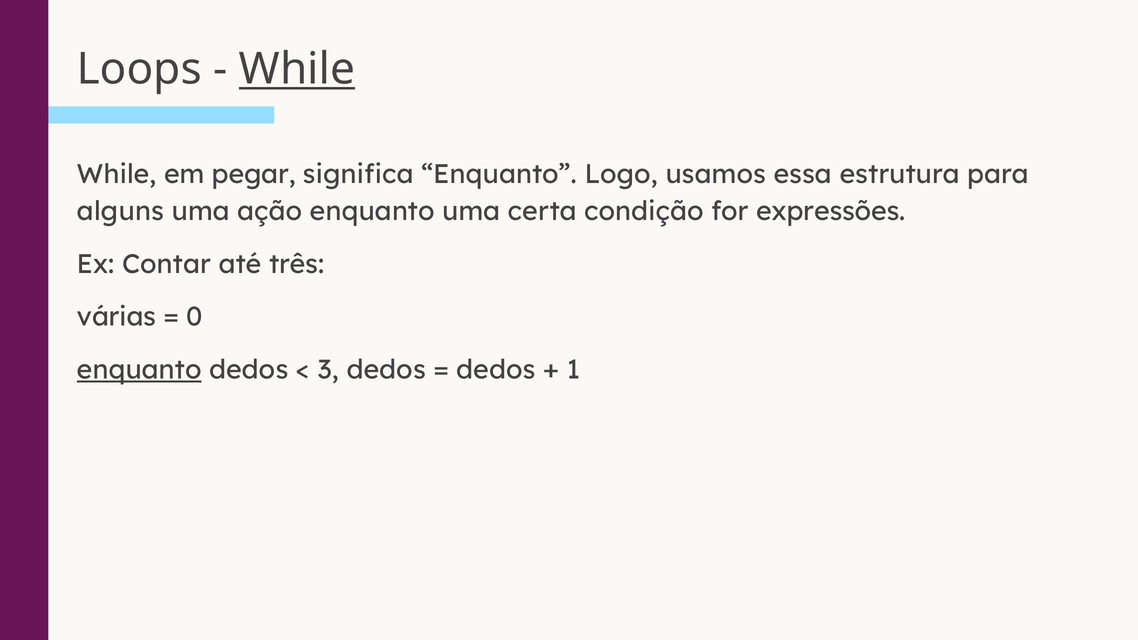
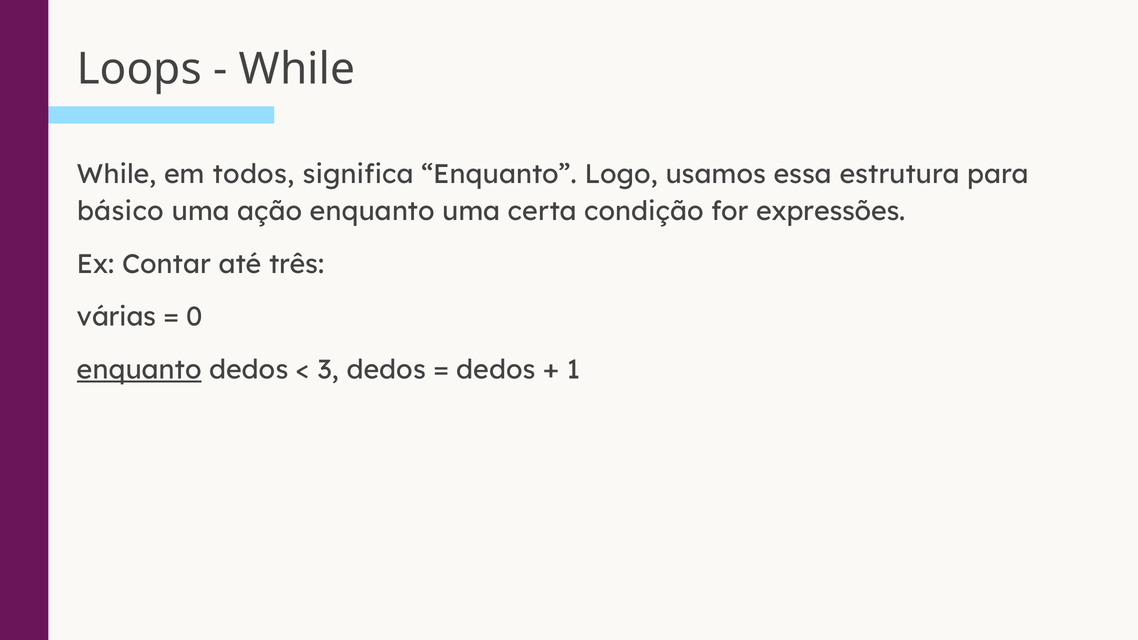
While underline: present -> none (297, 69)
pegar: pegar -> todos (254, 174)
alguns: alguns -> básico (120, 211)
